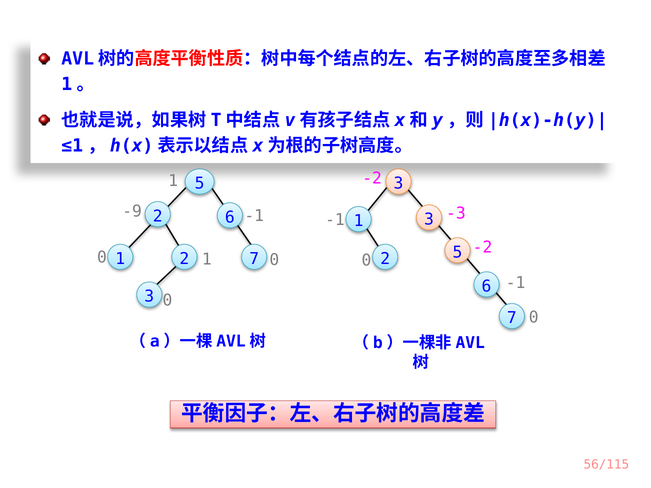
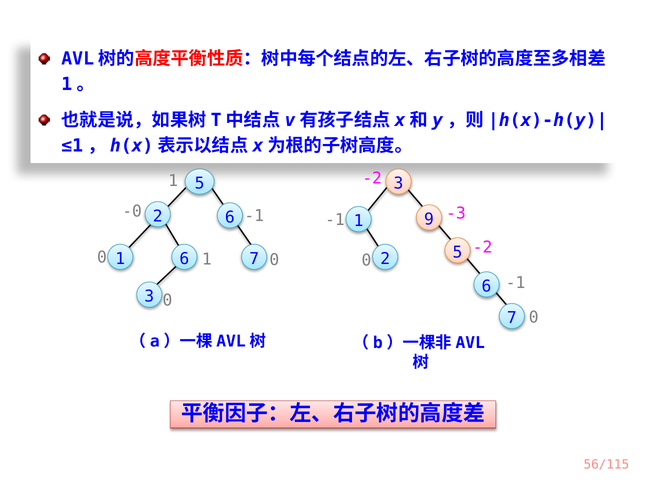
-9: -9 -> -0 (132, 211)
1 3: 3 -> 9 (429, 219)
1 2: 2 -> 6 (184, 259)
